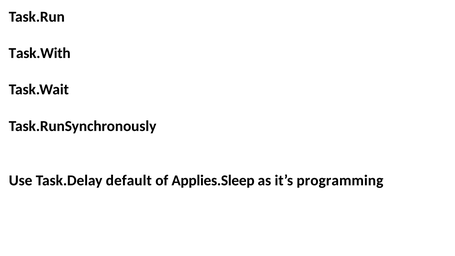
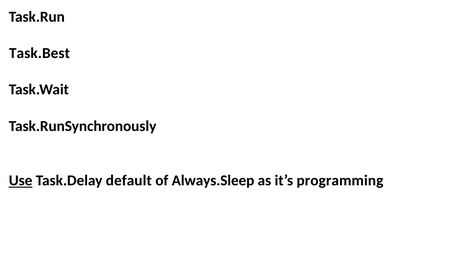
Task.With: Task.With -> Task.Best (39, 53)
Use underline: none -> present (21, 181)
Applies.Sleep: Applies.Sleep -> Always.Sleep (213, 181)
